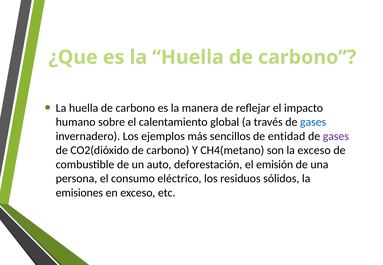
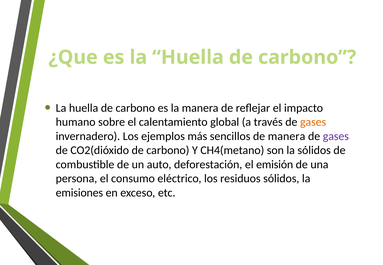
gases colour: blue -> orange (313, 122)
de entidad: entidad -> manera (287, 136)
la exceso: exceso -> sólidos (314, 150)
